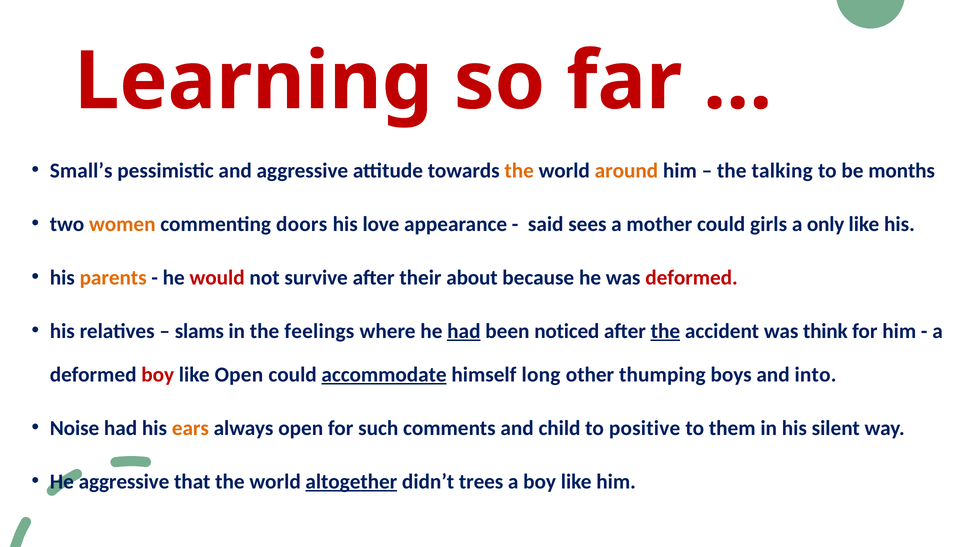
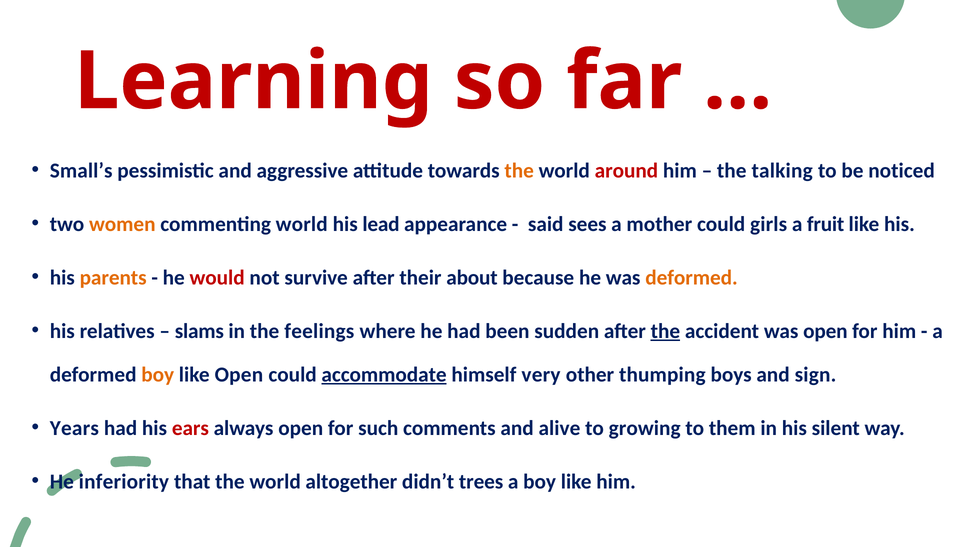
around colour: orange -> red (626, 171)
months: months -> noticed (902, 171)
commenting doors: doors -> world (302, 224)
love: love -> lead (381, 224)
only: only -> fruit (826, 224)
deformed colour: red -> orange (692, 278)
had underline: present -> none (464, 331)
noticed: noticed -> sudden (567, 331)
was think: think -> open (825, 331)
boy colour: red -> orange (158, 374)
long: long -> very (541, 374)
into: into -> sign (816, 374)
Noise: Noise -> Years (74, 428)
ears colour: orange -> red (190, 428)
child: child -> alive (559, 428)
positive: positive -> growing (645, 428)
He aggressive: aggressive -> inferiority (124, 481)
altogether underline: present -> none (351, 481)
